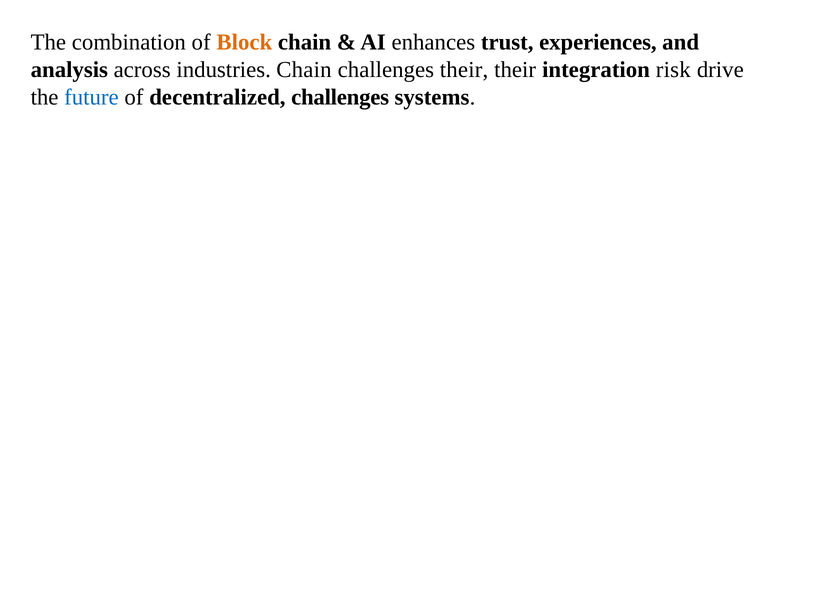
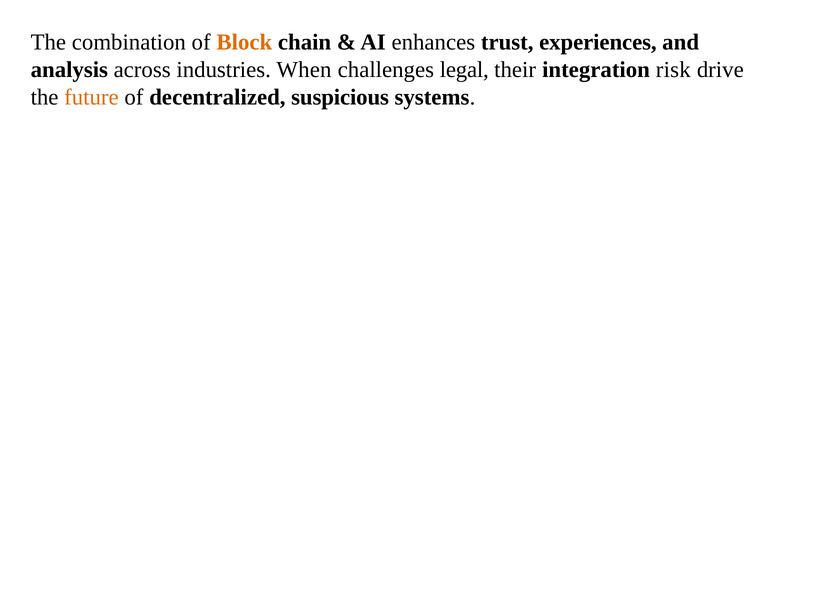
industries Chain: Chain -> When (304, 70)
challenges their: their -> legal (464, 70)
future colour: blue -> orange (91, 97)
decentralized challenges: challenges -> suspicious (340, 97)
